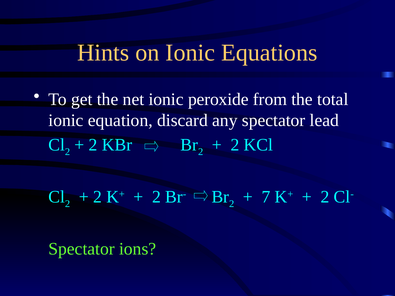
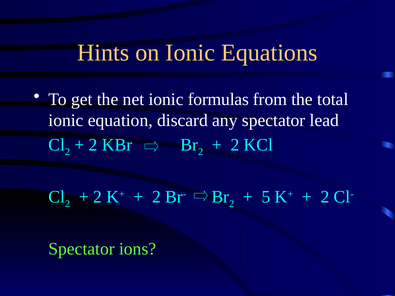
peroxide: peroxide -> formulas (218, 99)
7: 7 -> 5 (266, 197)
